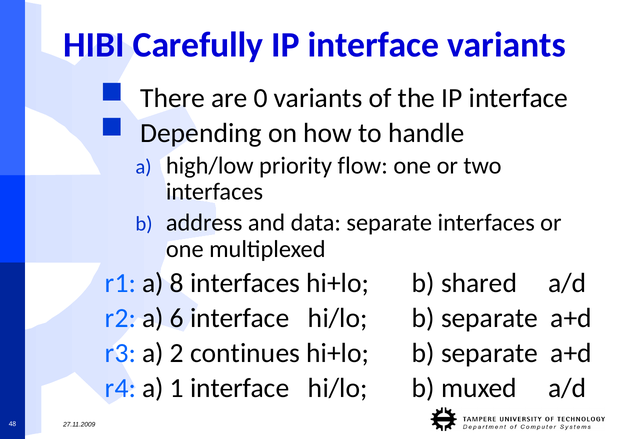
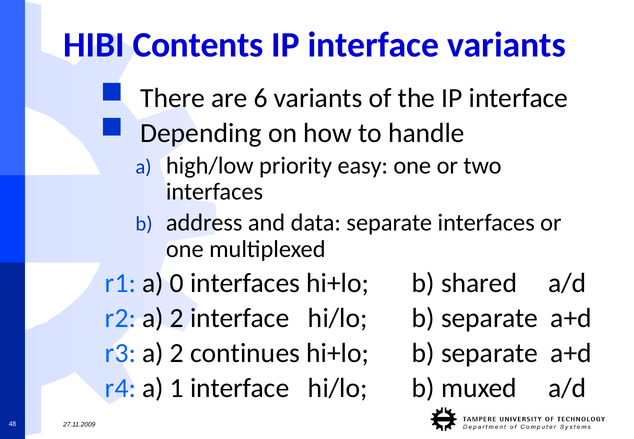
Carefully: Carefully -> Contents (198, 45)
0: 0 -> 6 (261, 98)
flow: flow -> easy (363, 165)
8: 8 -> 0 (177, 283)
r2 a 6: 6 -> 2 (177, 318)
